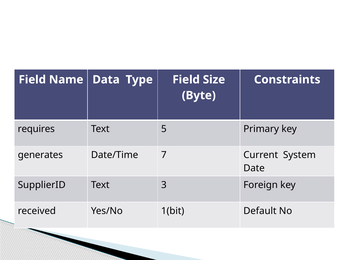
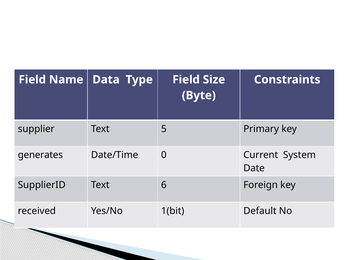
requires: requires -> supplier (36, 129)
7: 7 -> 0 (164, 155)
3: 3 -> 6 (164, 185)
